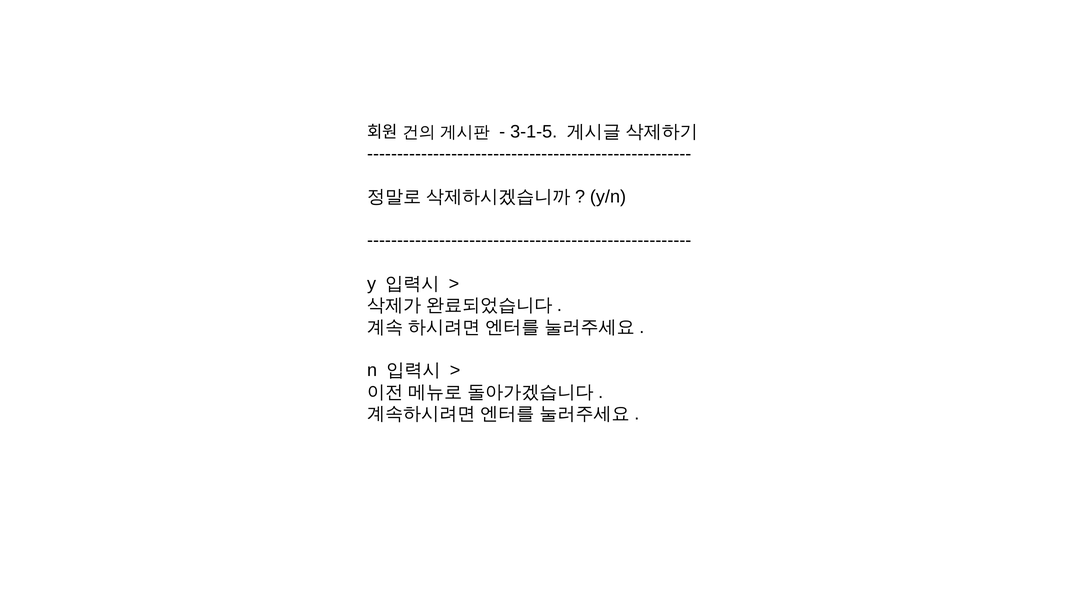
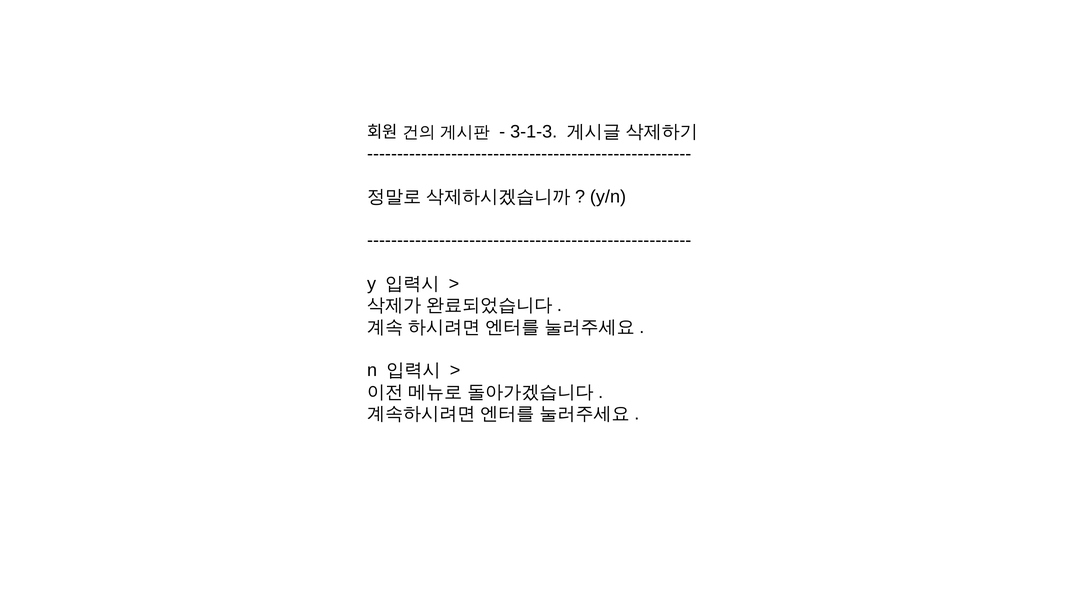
3-1-5: 3-1-5 -> 3-1-3 (534, 132)
